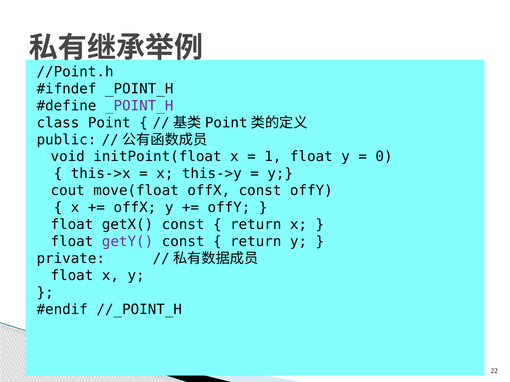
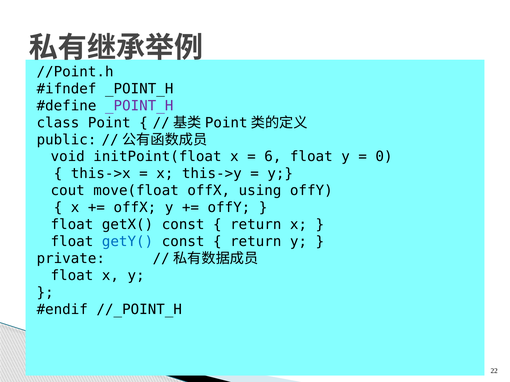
1: 1 -> 6 (273, 157)
offX const: const -> using (260, 191)
getY( colour: purple -> blue (128, 242)
